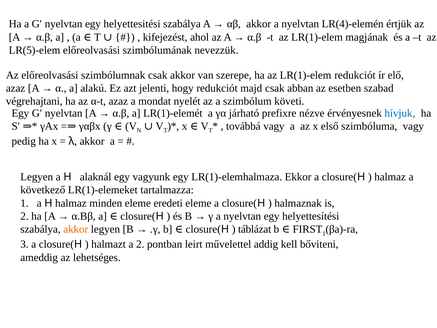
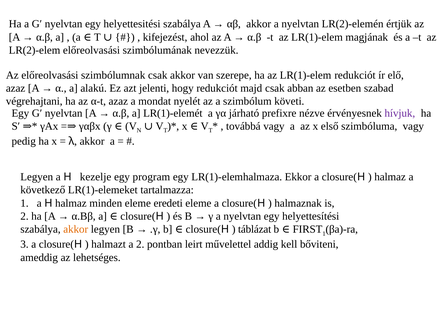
LR(4)-elemén: LR(4)-elemén -> LR(2)-elemén (353, 24)
LR(5)-elem: LR(5)-elem -> LR(2)-elem (35, 50)
hívjuk colour: blue -> purple (400, 113)
alaknál: alaknál -> kezelje (96, 177)
vagyunk: vagyunk -> program (151, 177)
